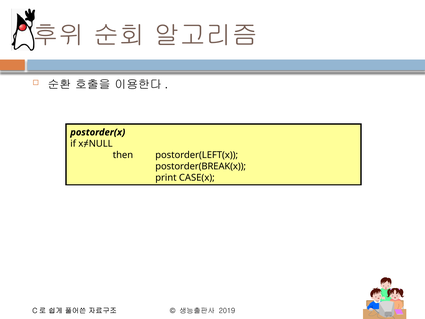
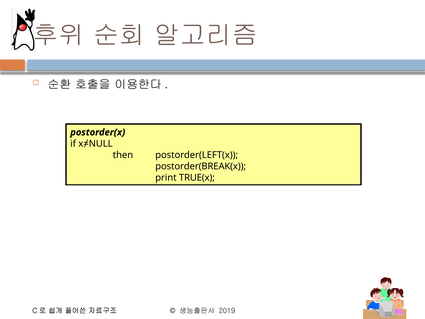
CASE(x: CASE(x -> TRUE(x (197, 178)
